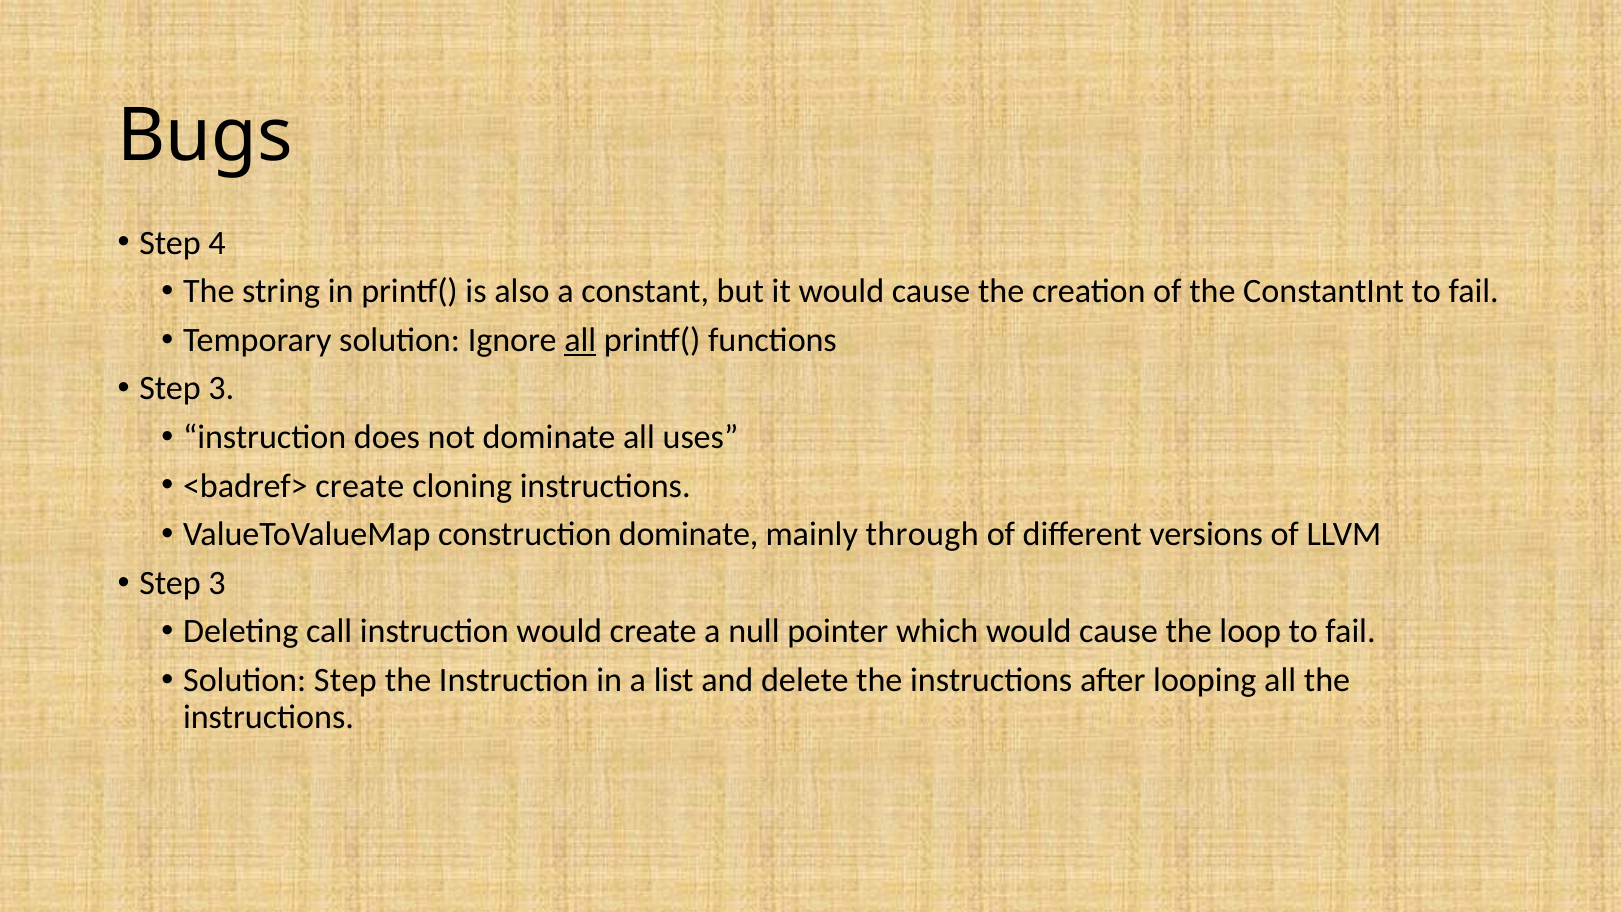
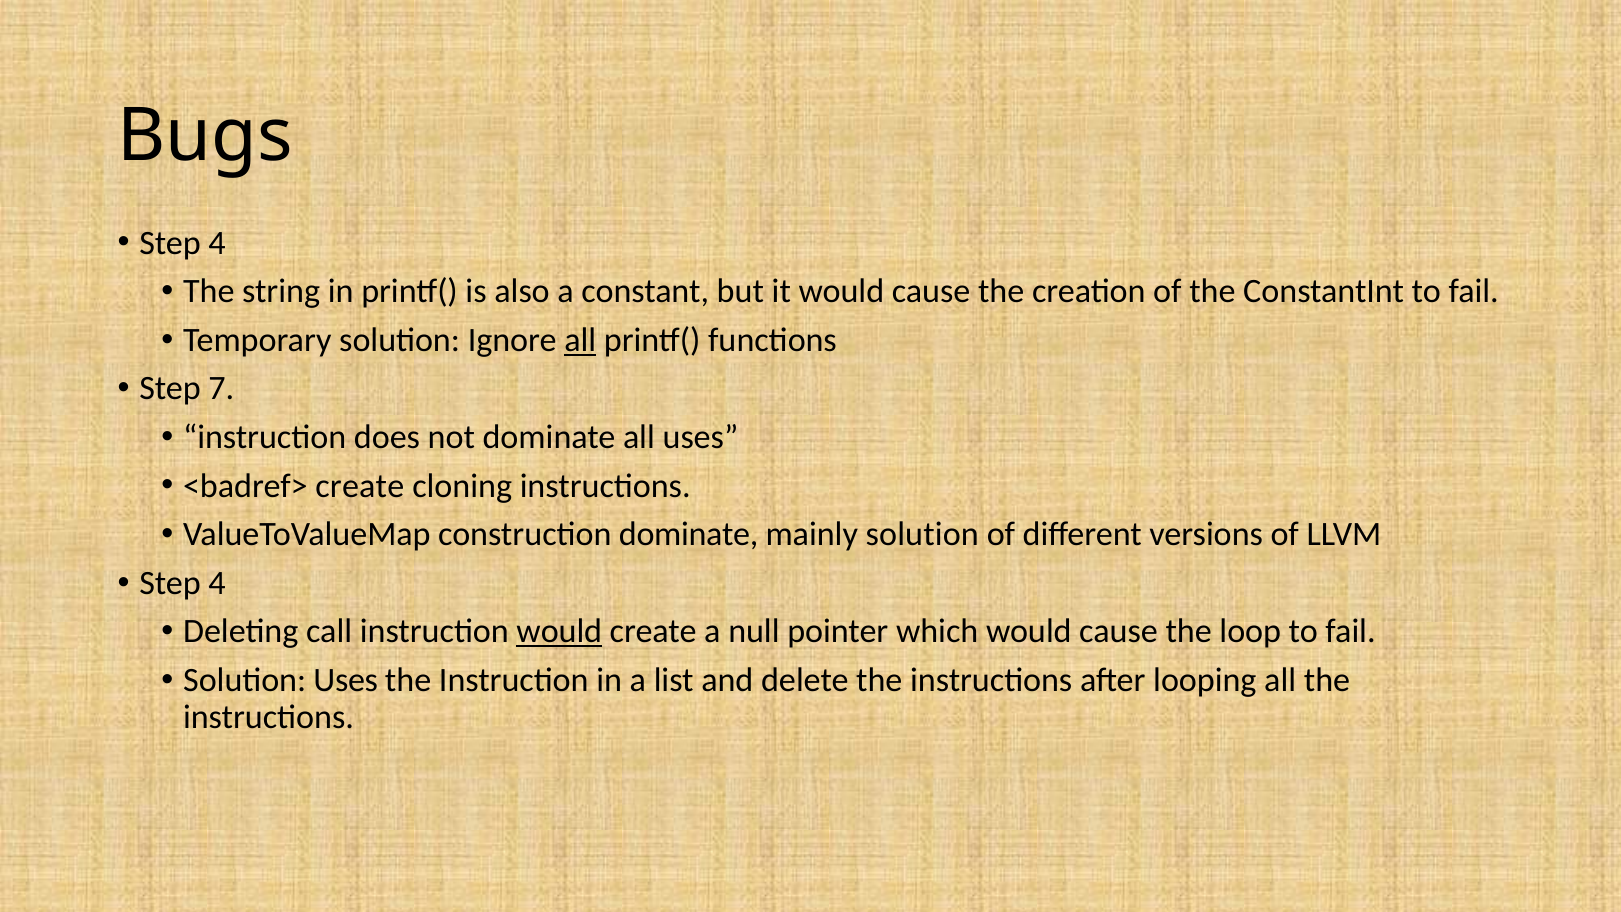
3: 3 -> 7 (221, 389)
mainly through: through -> solution (922, 534)
3: 3 -> 4 (217, 583)
would underline: none -> present (559, 632)
Solution Step: Step -> Uses (346, 680)
